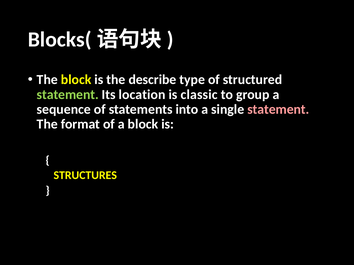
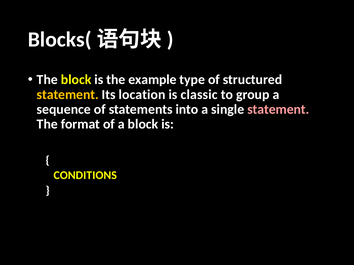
describe: describe -> example (152, 80)
statement colour: light green -> yellow (68, 95)
STRUCTURES: STRUCTURES -> CONDITIONS (85, 176)
